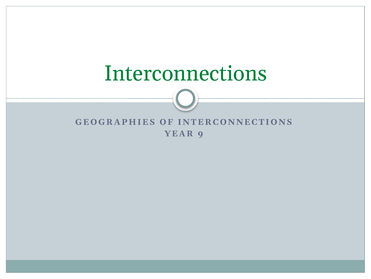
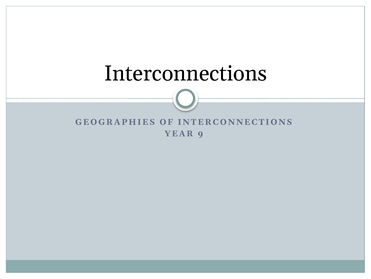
Interconnections colour: green -> black (185, 73)
